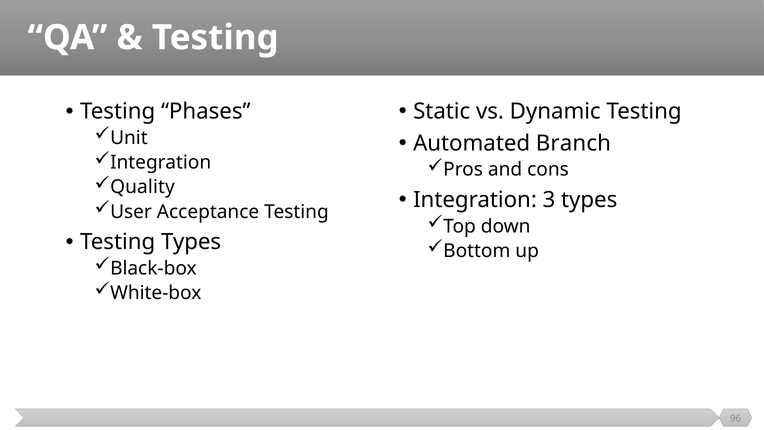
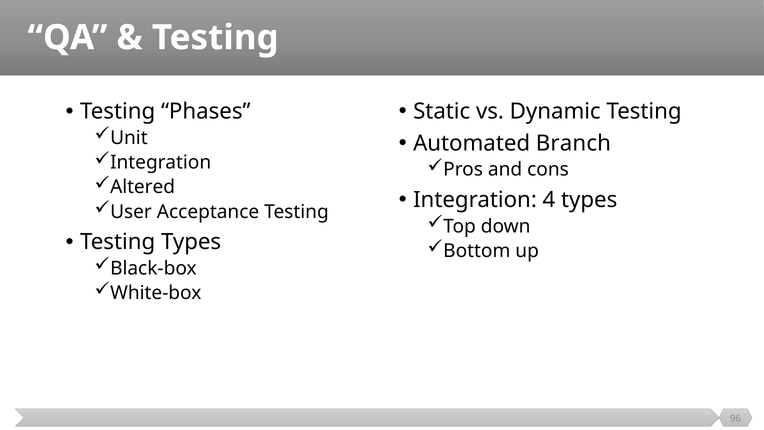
Quality: Quality -> Altered (143, 187)
3: 3 -> 4 (549, 200)
